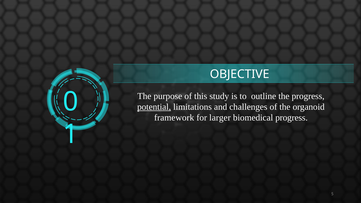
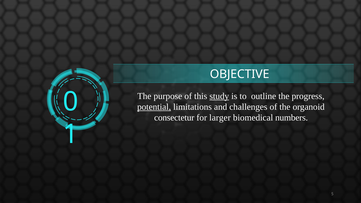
study underline: none -> present (219, 96)
framework: framework -> consectetur (174, 118)
biomedical progress: progress -> numbers (292, 118)
